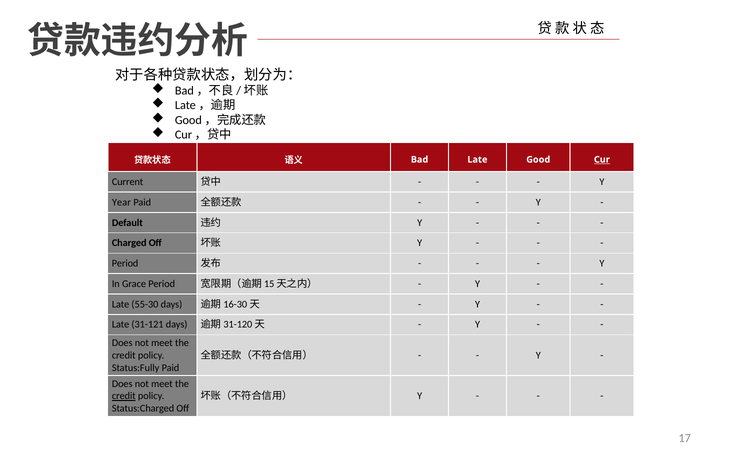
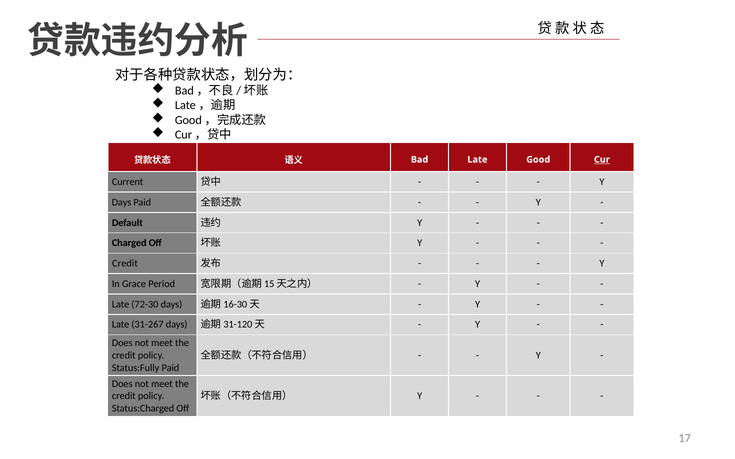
Year: Year -> Days (122, 202)
Period: Period -> Credit (125, 264)
55-30: 55-30 -> 72-30 (145, 304)
31-121: 31-121 -> 31-267 (148, 325)
credit underline: present -> none (124, 396)
